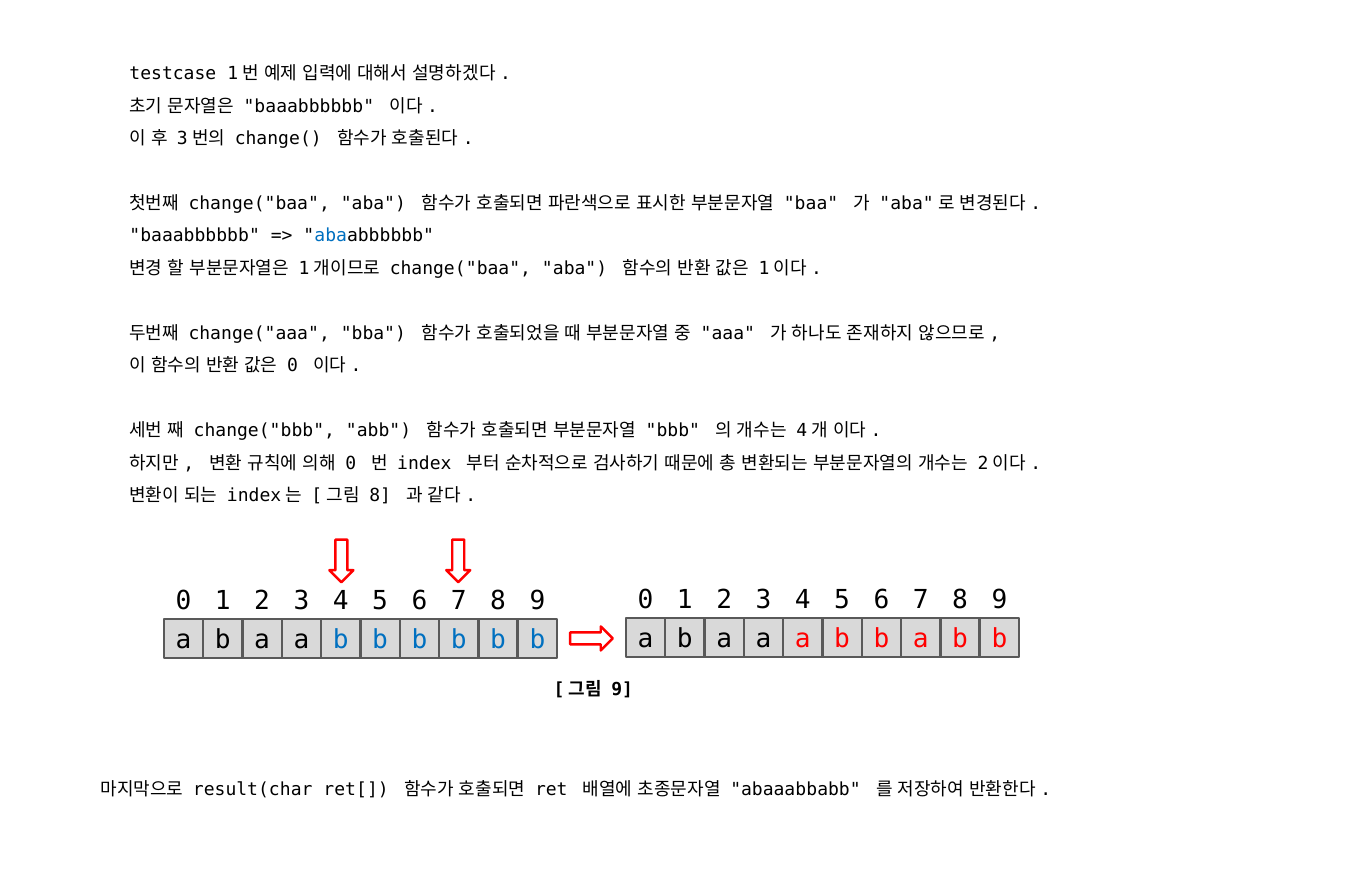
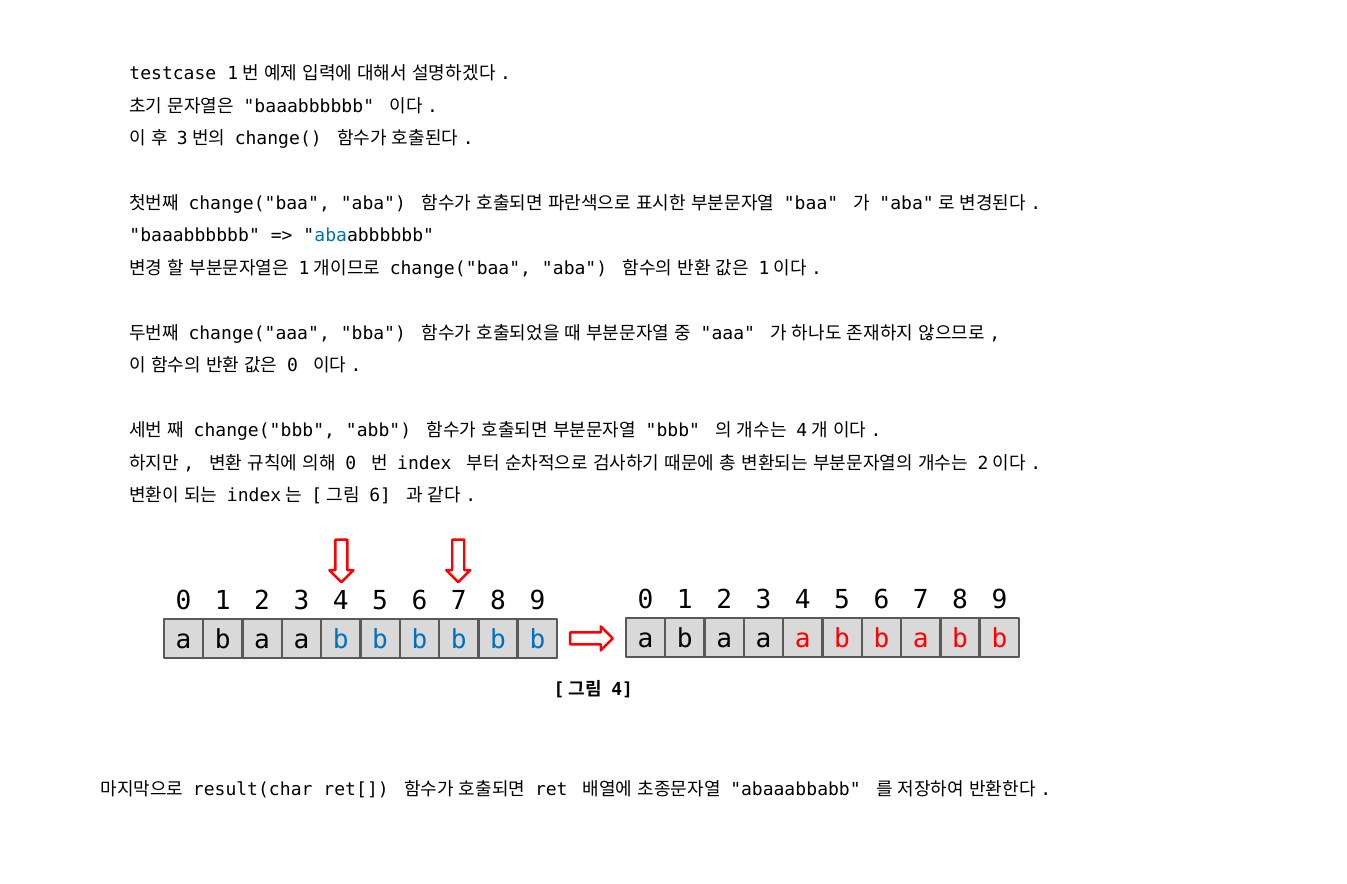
8: 8 -> 6 (380, 496)
9: 9 -> 4 (622, 690)
